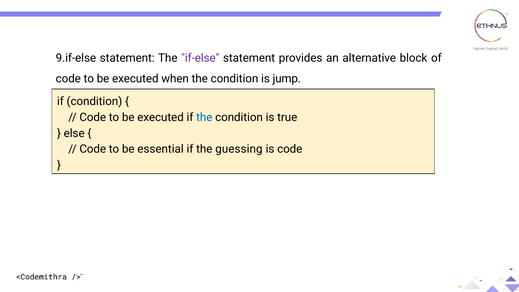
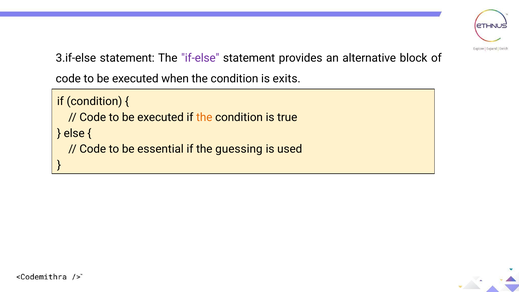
9.if-else: 9.if-else -> 3.if-else (76, 58)
jump: jump -> exits (287, 79)
the colour: blue -> orange (204, 117)
is code: code -> used (290, 149)
